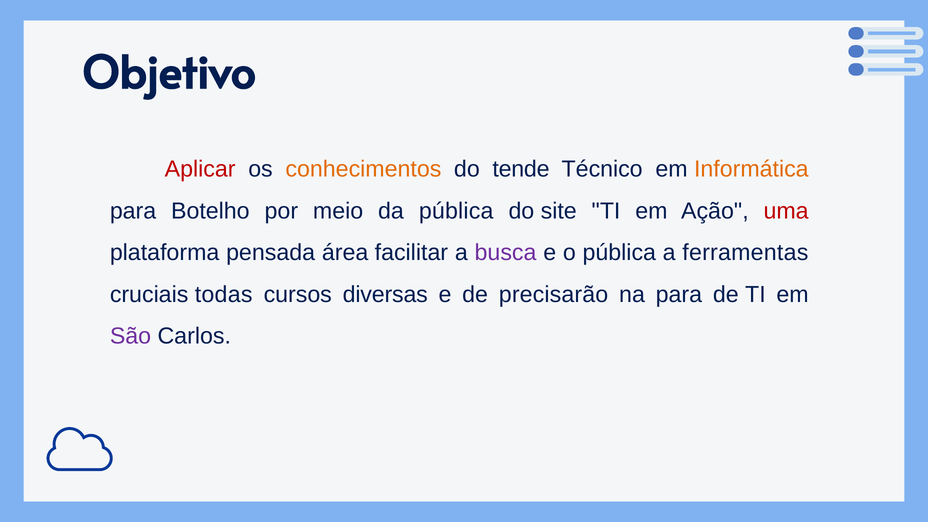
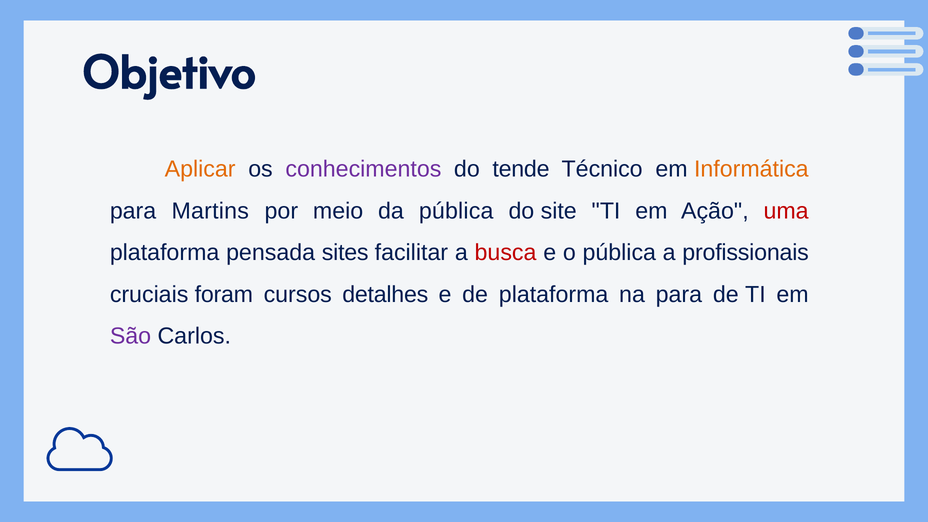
Aplicar colour: red -> orange (200, 169)
conhecimentos colour: orange -> purple (363, 169)
Botelho: Botelho -> Martins (210, 211)
área: área -> sites (345, 253)
busca colour: purple -> red (506, 253)
ferramentas: ferramentas -> profissionais (746, 253)
todas: todas -> foram (224, 294)
diversas: diversas -> detalhes (385, 294)
de precisarão: precisarão -> plataforma (554, 294)
